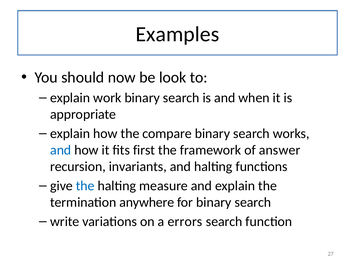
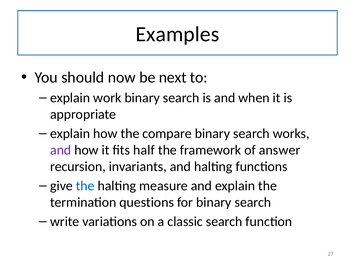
look: look -> next (173, 77)
and colour: blue -> purple (61, 150)
first: first -> half (144, 150)
anywhere: anywhere -> questions (147, 203)
errors: errors -> classic (185, 222)
